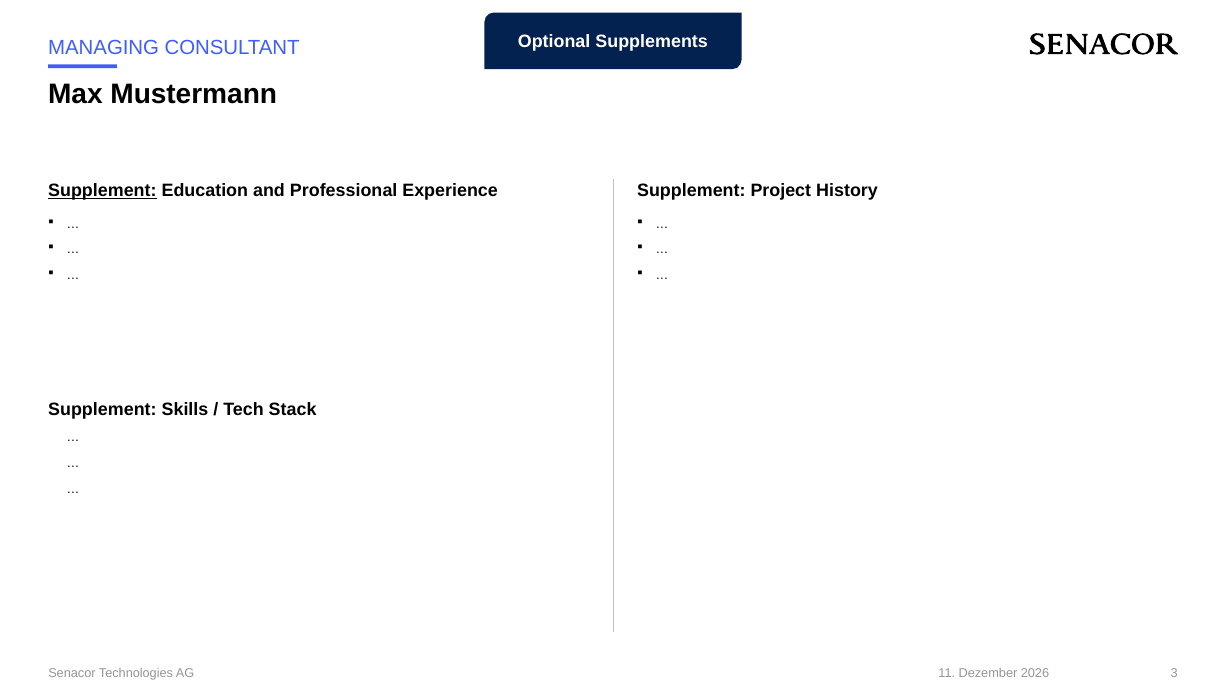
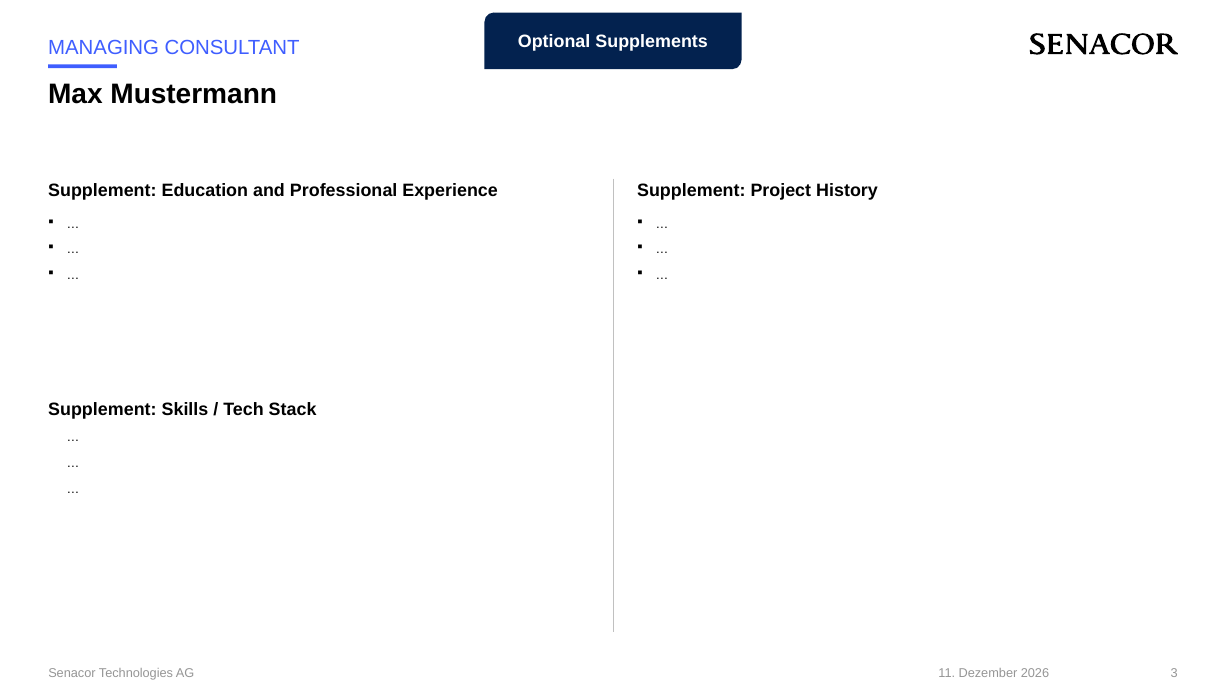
Supplement underline: present -> none (102, 191)
